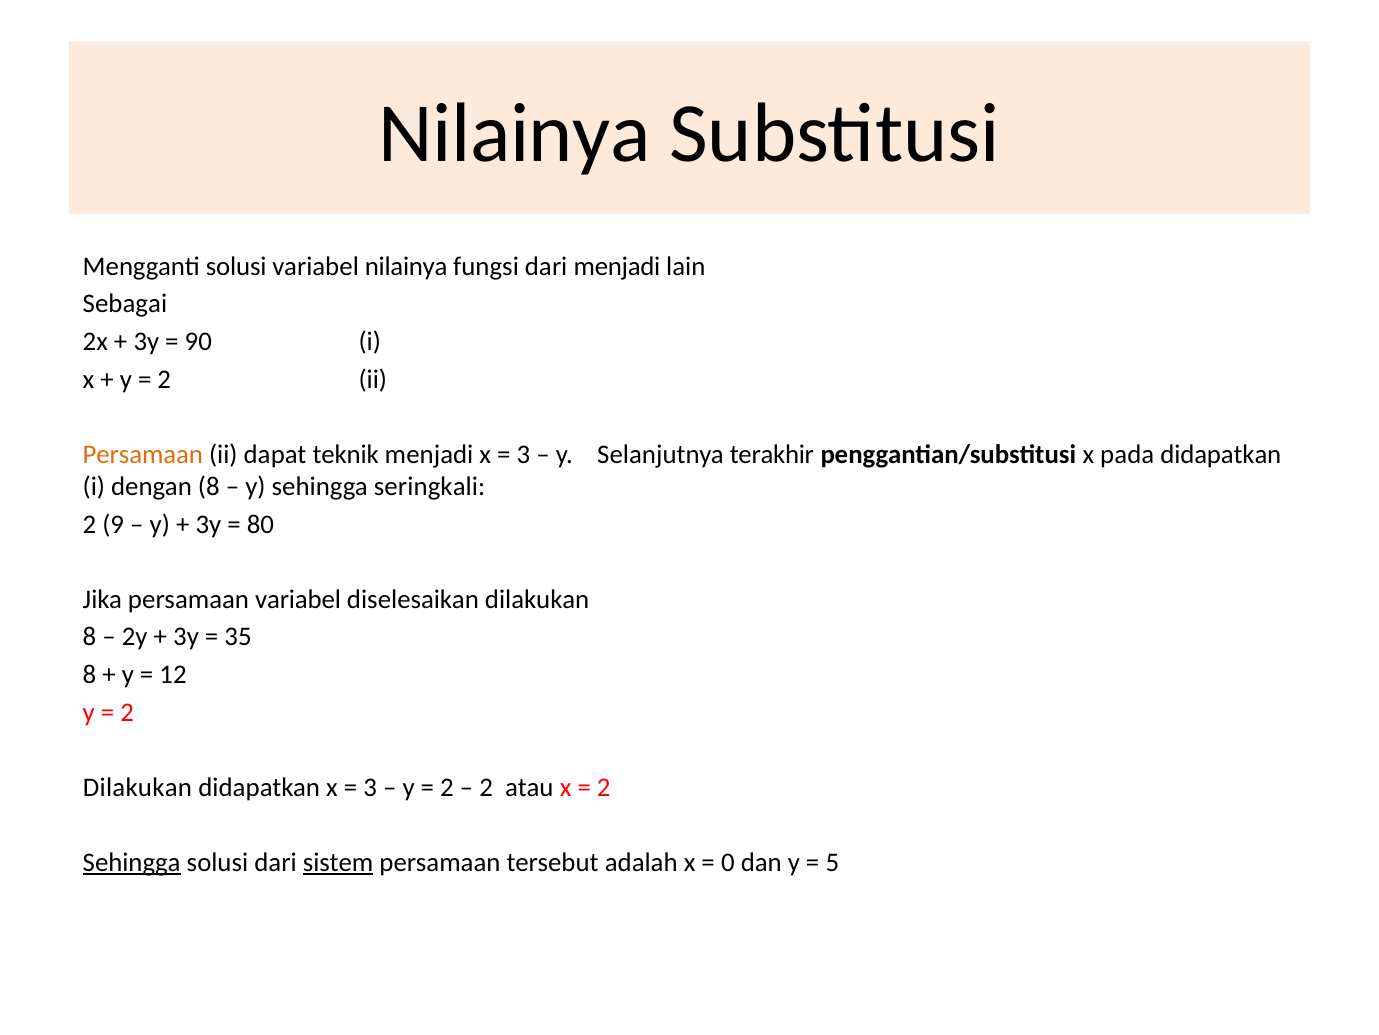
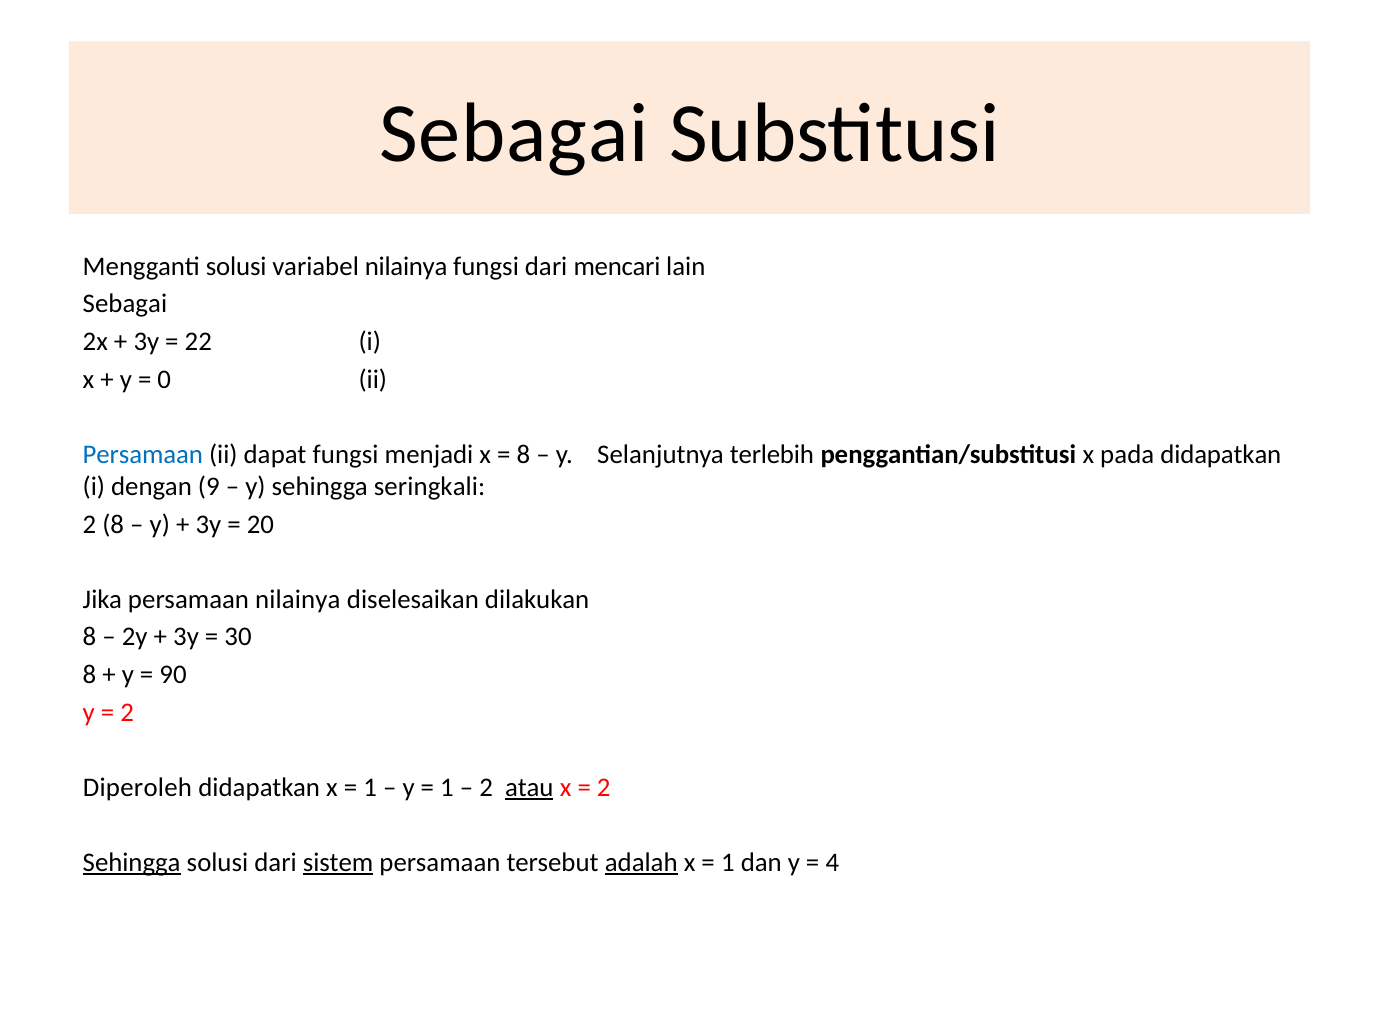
Nilainya: Nilainya -> Sebagai (514, 133)
dari menjadi: menjadi -> mencari (617, 266)
90: 90 -> 22 (198, 341)
2: 2 -> 0 (164, 379)
Persamaan colour: orange -> blue (143, 454)
dapat teknik: teknik -> fungsi (346, 454)
3: 3 -> 8 (523, 454)
terakhir: terakhir -> terlebih (772, 454)
dengan 8: 8 -> 9 (209, 486)
2 9: 9 -> 8 (113, 524)
80: 80 -> 20 (260, 524)
persamaan variabel: variabel -> nilainya (298, 599)
35: 35 -> 30 (238, 637)
12: 12 -> 90 (173, 674)
Dilakukan: Dilakukan -> Diperoleh (137, 787)
3: 3 -> 1 (370, 787)
2: 2 -> 1 (447, 787)
atau underline: none -> present (529, 787)
adalah underline: none -> present (641, 862)
0: 0 -> 1 (728, 862)
5: 5 -> 4 (832, 862)
